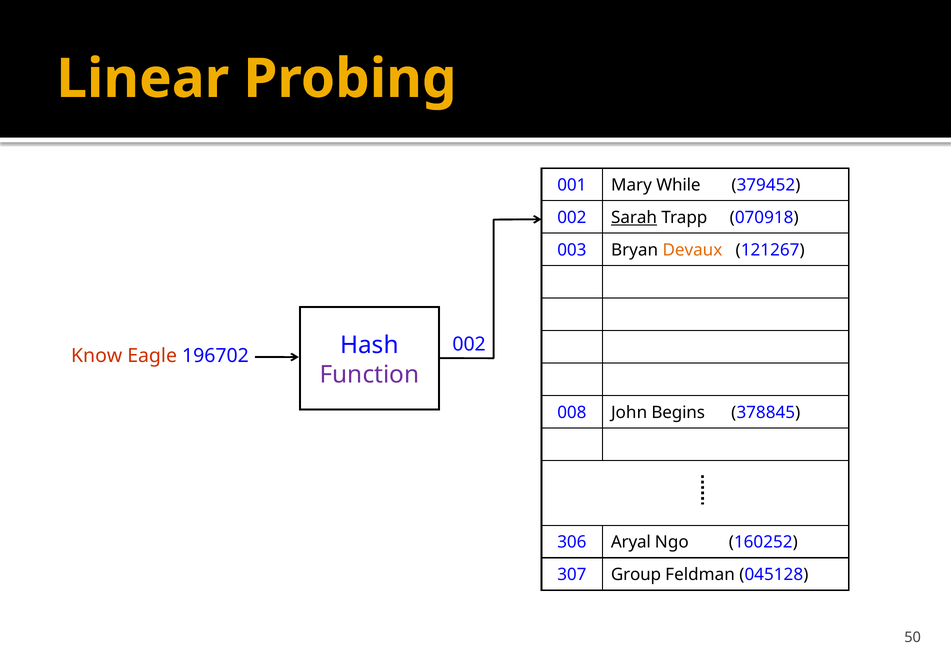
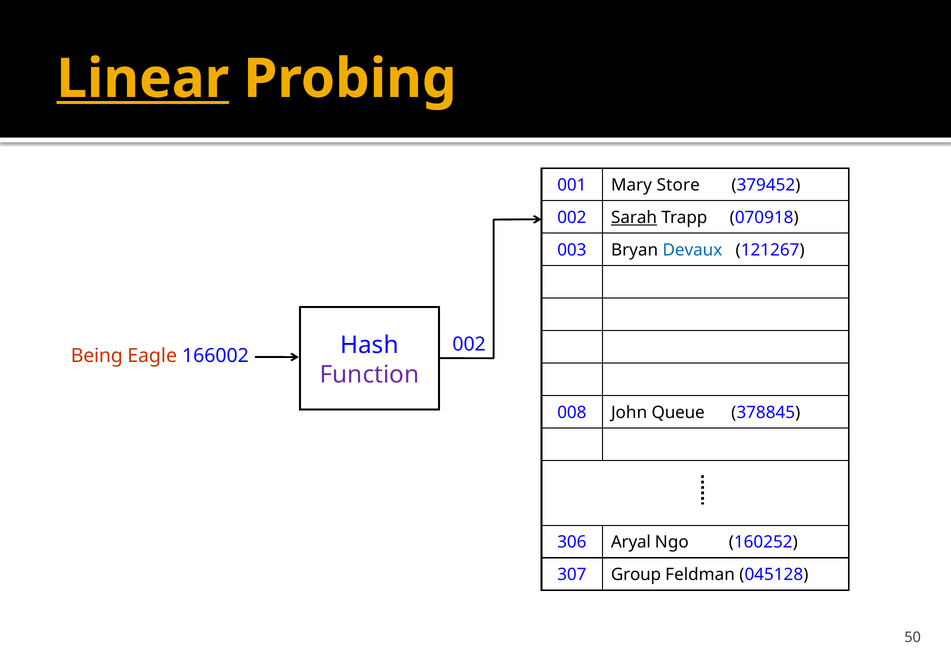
Linear underline: none -> present (143, 79)
While: While -> Store (678, 185)
Devaux colour: orange -> blue (692, 250)
Know: Know -> Being (97, 356)
196702: 196702 -> 166002 (215, 356)
Begins: Begins -> Queue (678, 413)
